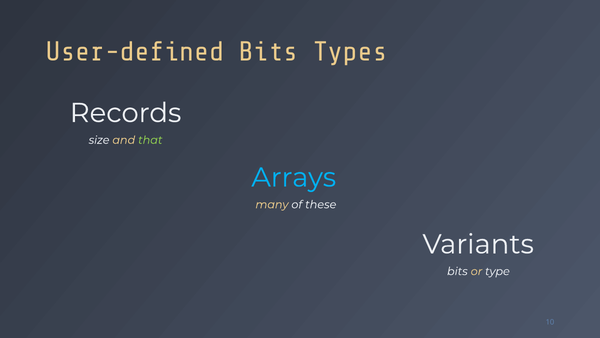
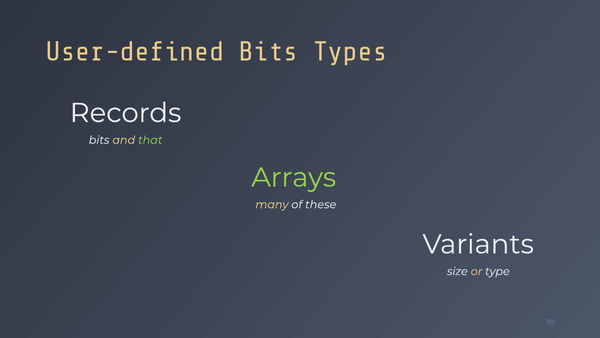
size: size -> bits (99, 140)
Arrays colour: light blue -> light green (294, 177)
bits: bits -> size (457, 271)
